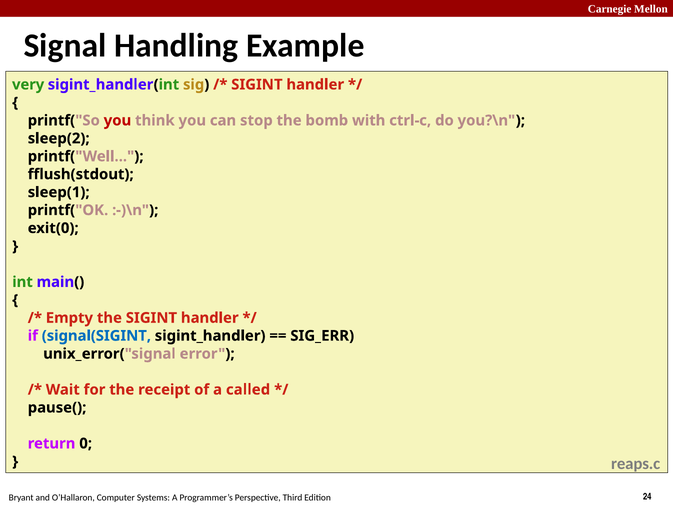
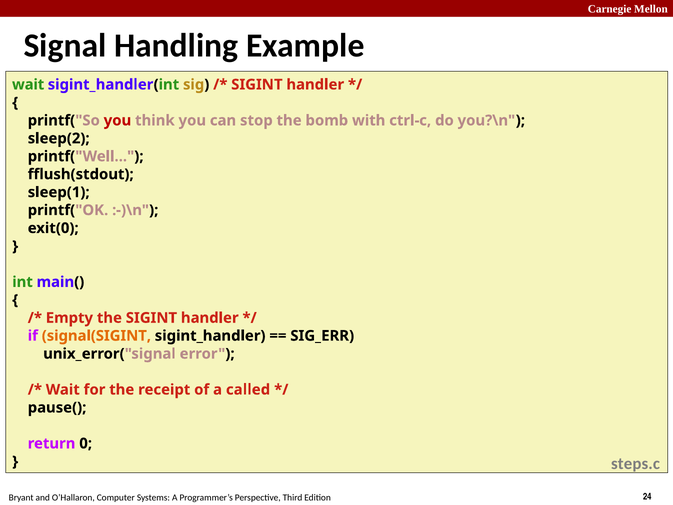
very: very -> wait (28, 85)
signal(SIGINT colour: blue -> orange (96, 336)
reaps.c: reaps.c -> steps.c (636, 463)
